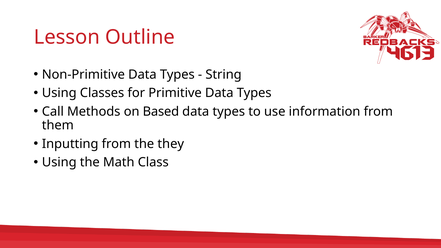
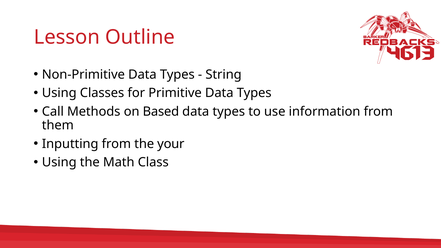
they: they -> your (171, 144)
